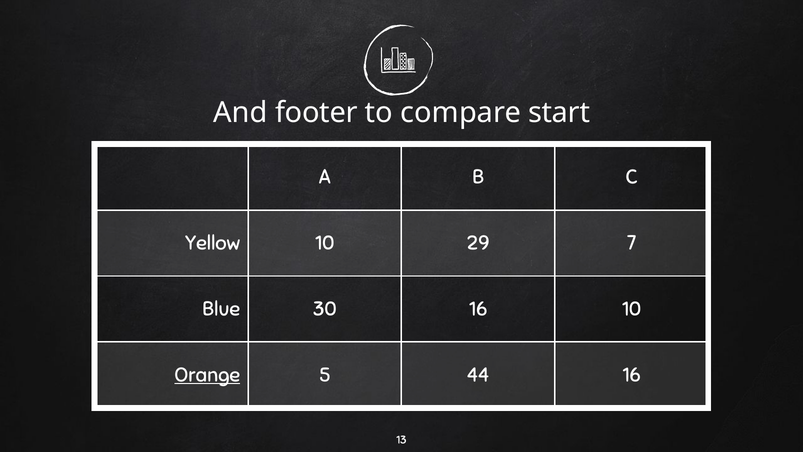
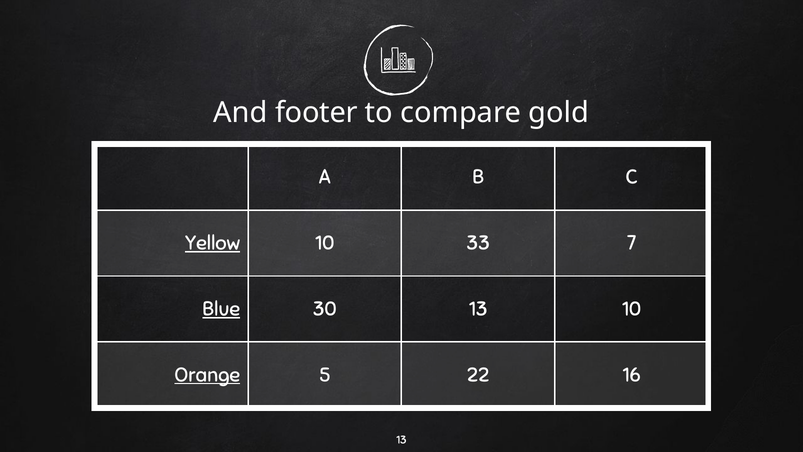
start: start -> gold (559, 112)
Yellow underline: none -> present (213, 243)
29: 29 -> 33 (478, 243)
Blue underline: none -> present (221, 309)
30 16: 16 -> 13 (478, 309)
44: 44 -> 22 (478, 375)
